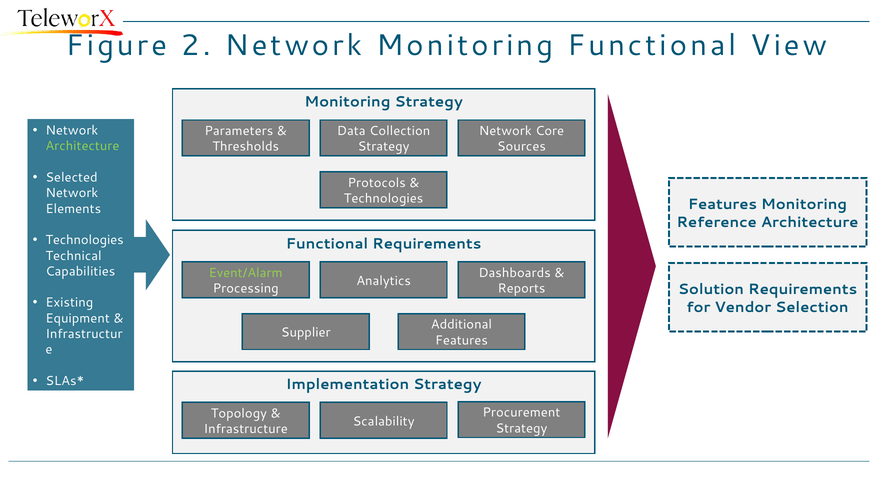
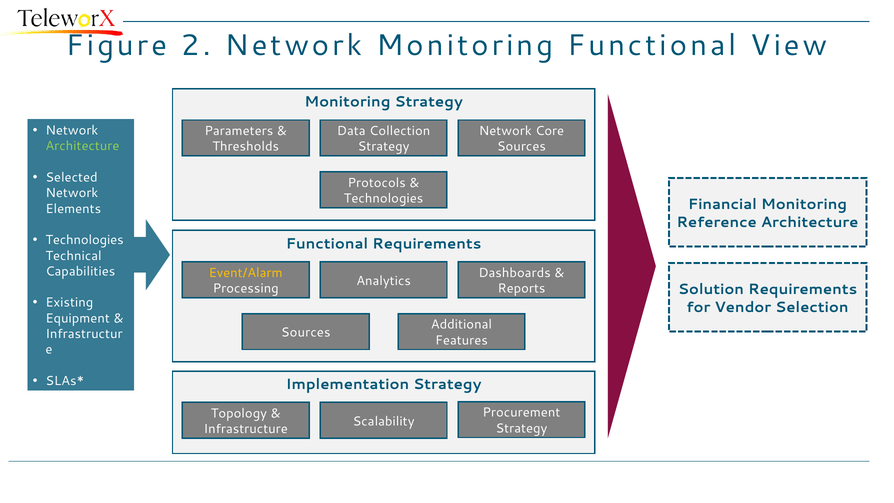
Features: Features -> Financial (722, 204)
Event/Alarm colour: light green -> yellow (246, 273)
Supplier: Supplier -> Sources (306, 332)
